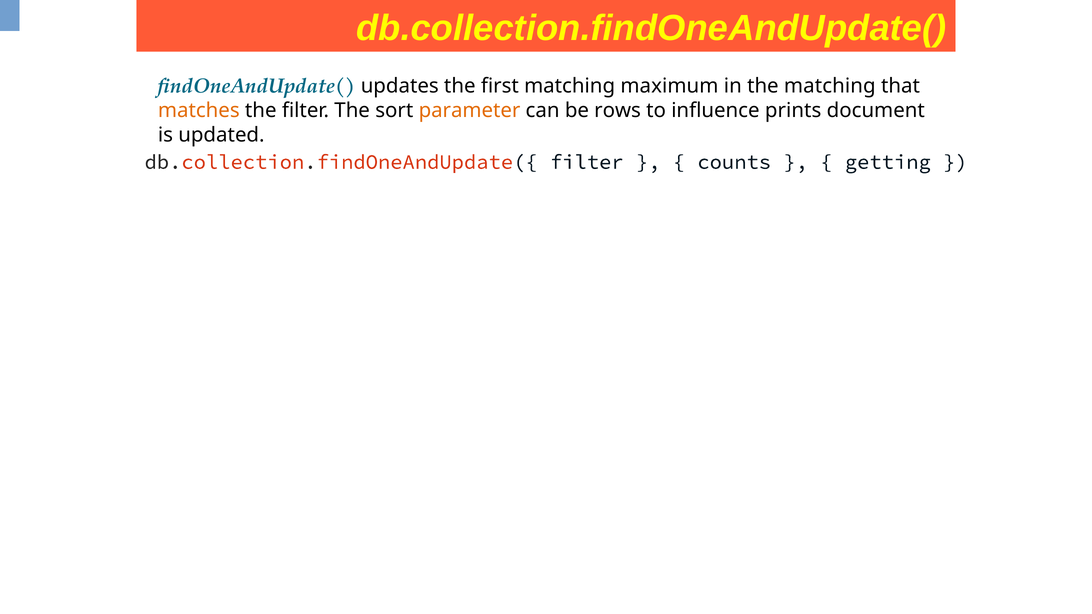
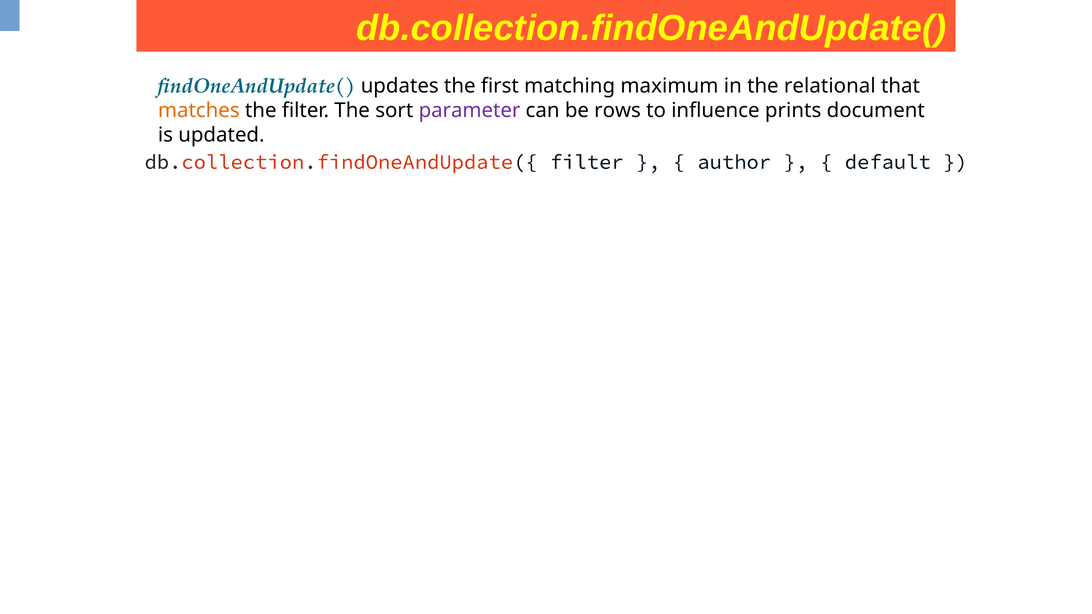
the matching: matching -> relational (830, 86)
parameter colour: orange -> purple (469, 111)
counts: counts -> author (734, 162)
getting: getting -> default (888, 162)
